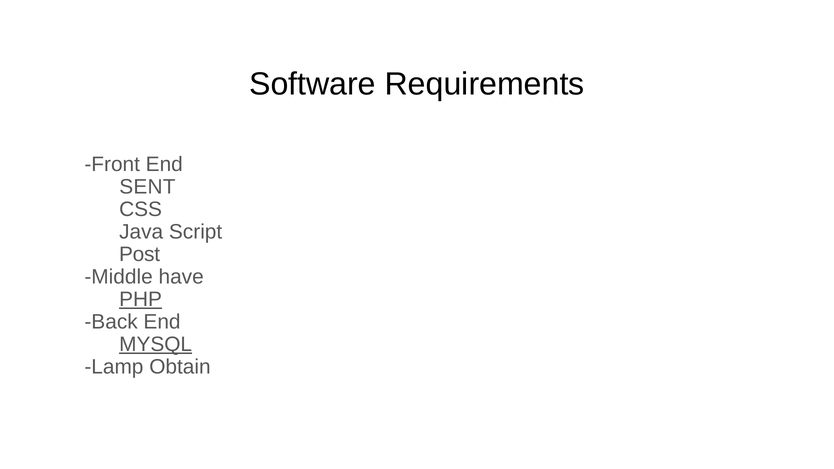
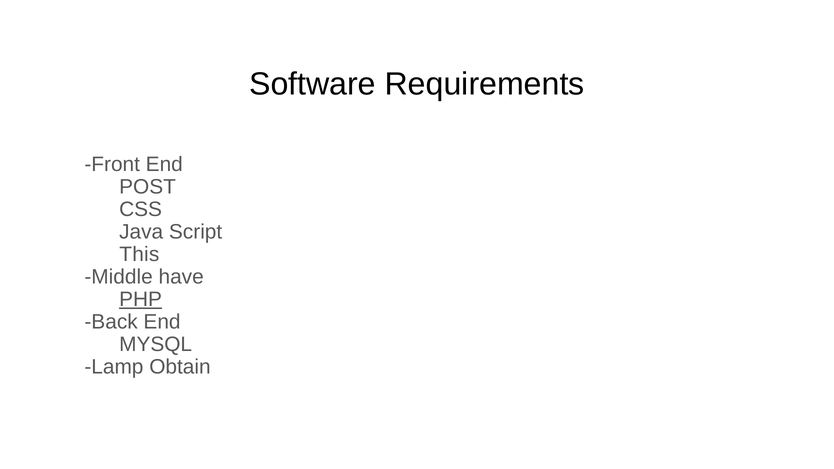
SENT: SENT -> POST (148, 187)
Post: Post -> This (139, 254)
MYSQL underline: present -> none (156, 344)
